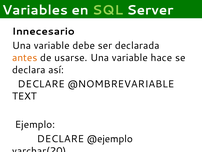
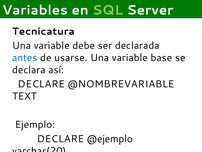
Innecesario: Innecesario -> Tecnicatura (43, 31)
antes colour: orange -> blue (25, 58)
hace: hace -> base (161, 58)
